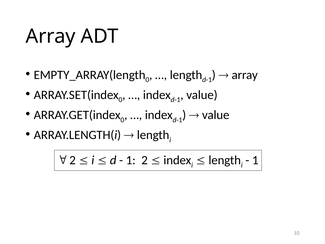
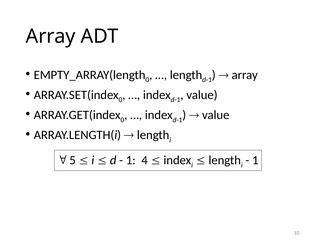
2: 2 -> 5 (73, 160)
1 2: 2 -> 4 (145, 160)
